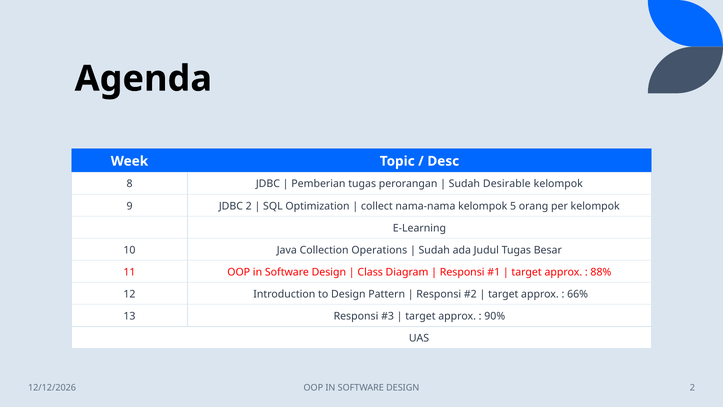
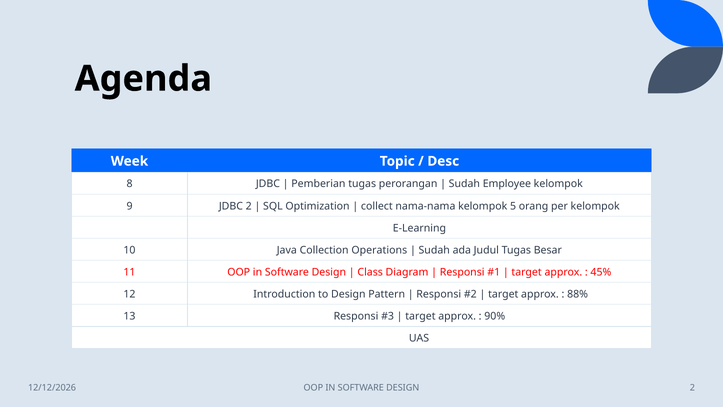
Desirable: Desirable -> Employee (507, 184)
88%: 88% -> 45% (601, 272)
66%: 66% -> 88% (578, 294)
